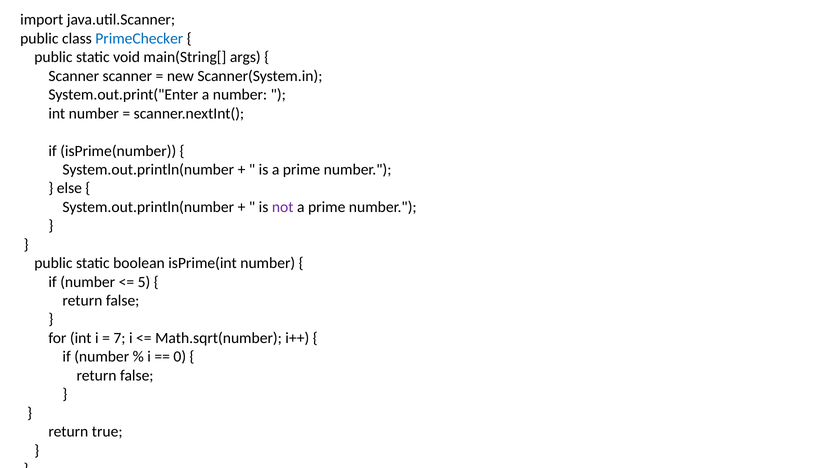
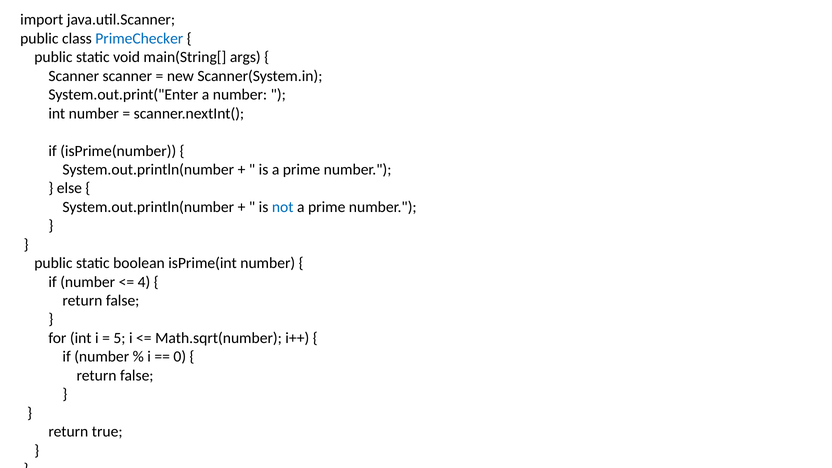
not colour: purple -> blue (283, 207)
5: 5 -> 4 (144, 282)
7: 7 -> 5 (119, 338)
